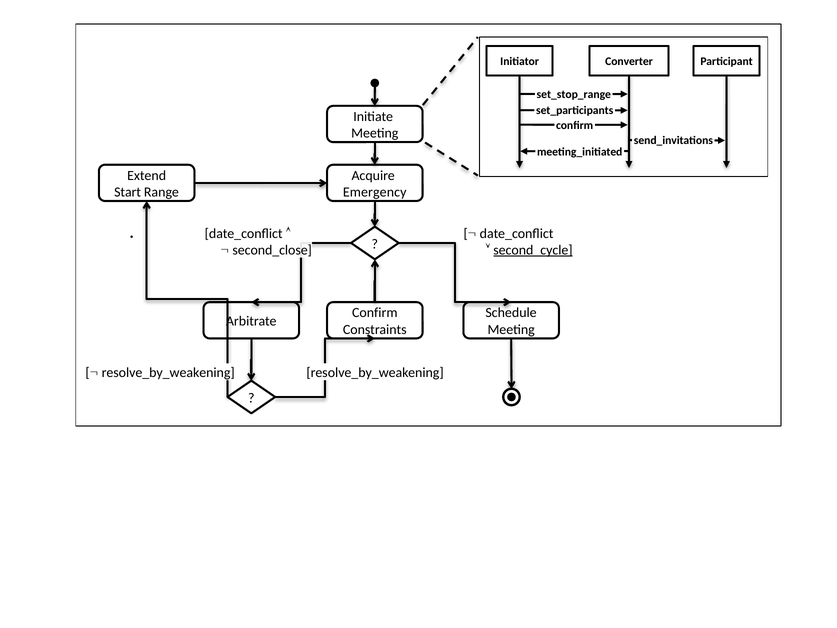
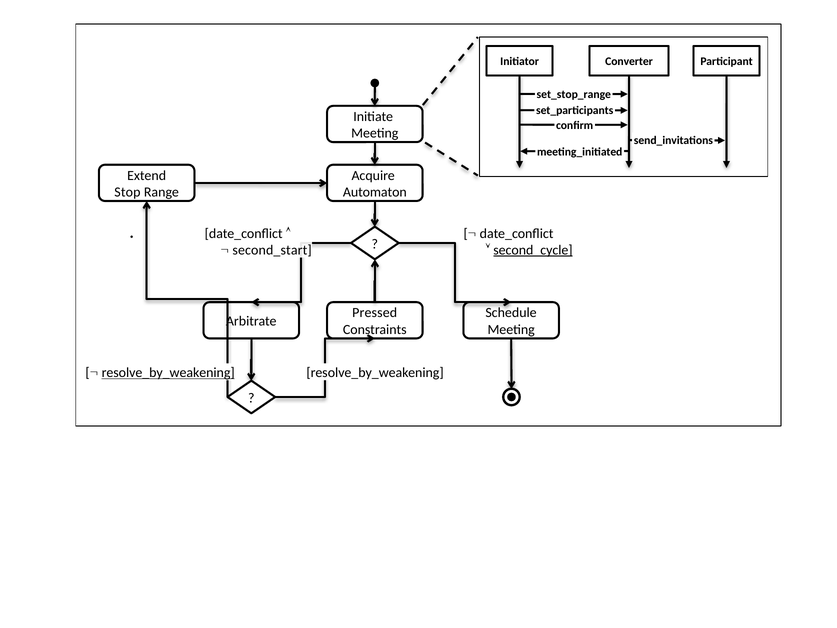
Start: Start -> Stop (127, 192)
Emergency: Emergency -> Automaton (375, 192)
second_close: second_close -> second_start (272, 250)
Confirm: Confirm -> Pressed (375, 313)
resolve_by_weakening underline: none -> present (168, 373)
